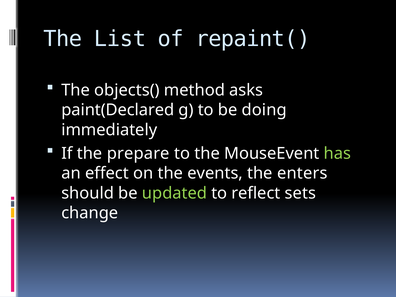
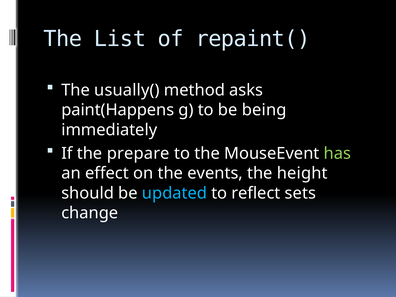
objects(: objects( -> usually( (127, 90)
paint(Declared: paint(Declared -> paint(Happens (118, 110)
doing: doing -> being (264, 110)
enters: enters -> height (302, 173)
updated colour: light green -> light blue (174, 193)
